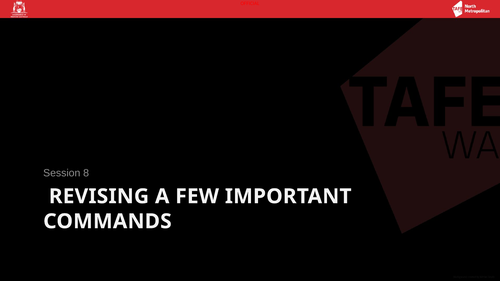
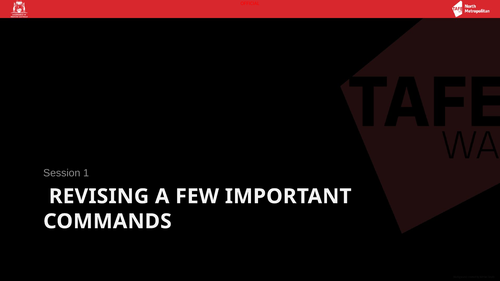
8: 8 -> 1 (86, 173)
